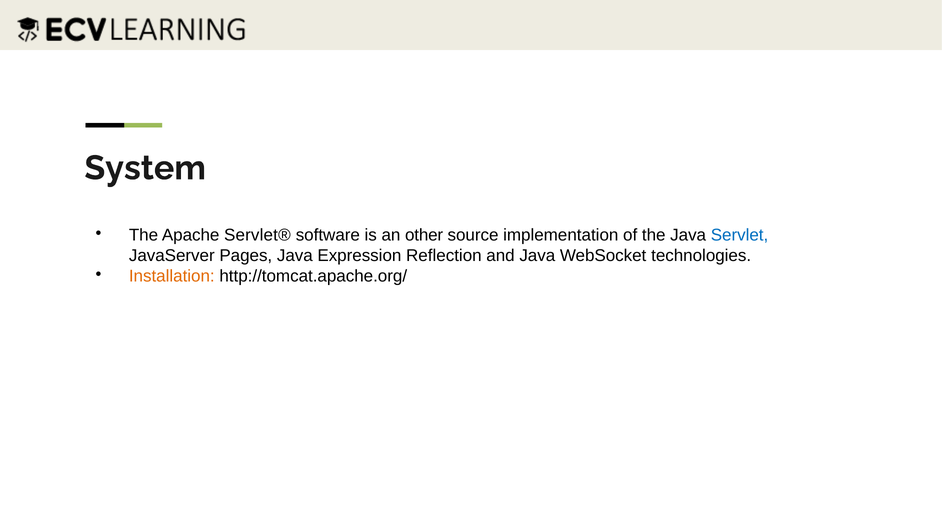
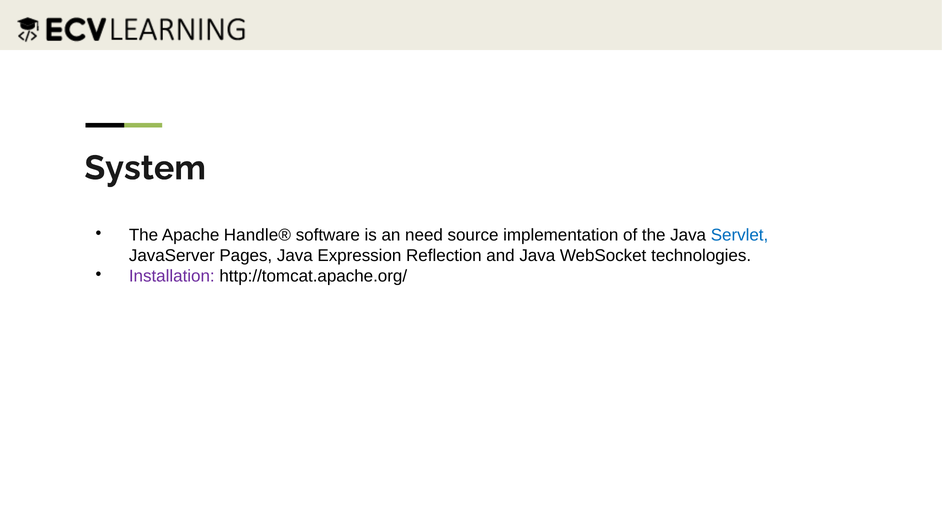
Servlet®: Servlet® -> Handle® (257, 235)
other: other -> need (424, 235)
Installation colour: orange -> purple (172, 276)
